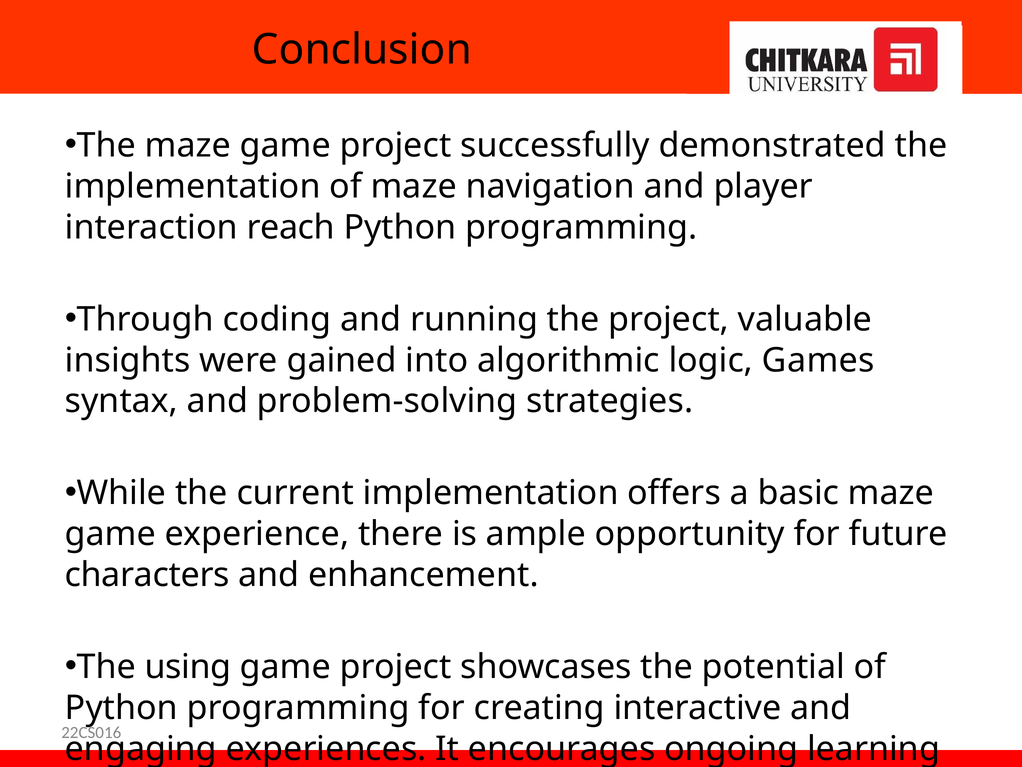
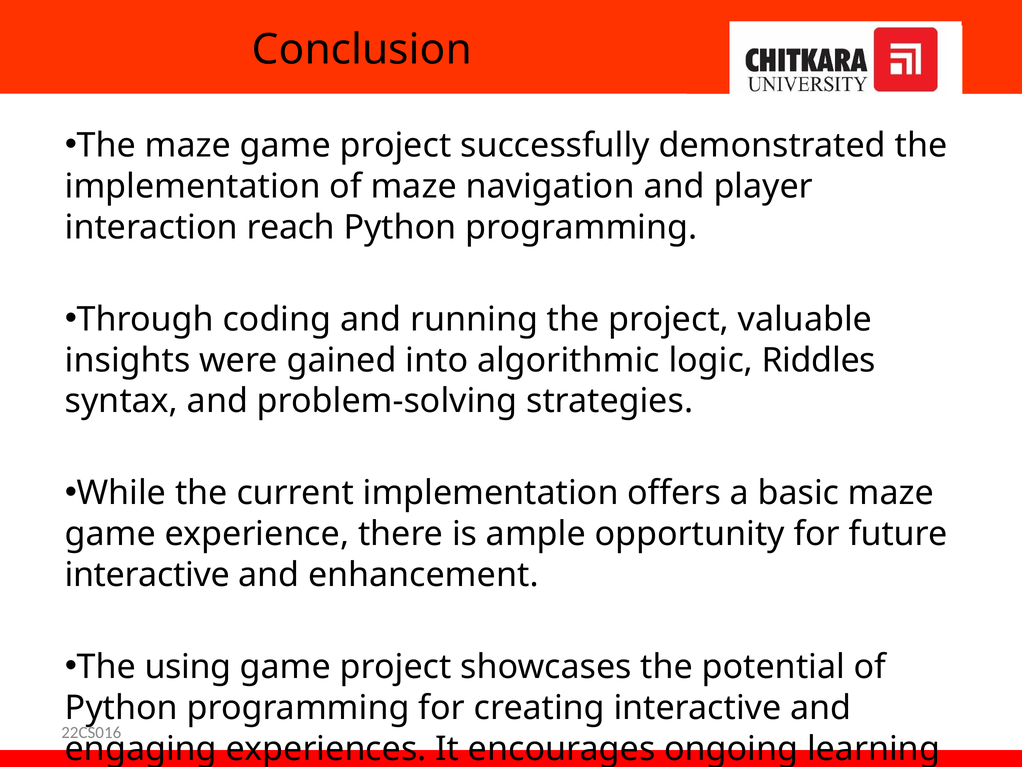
Games: Games -> Riddles (819, 360)
characters: characters -> interactive (147, 575)
